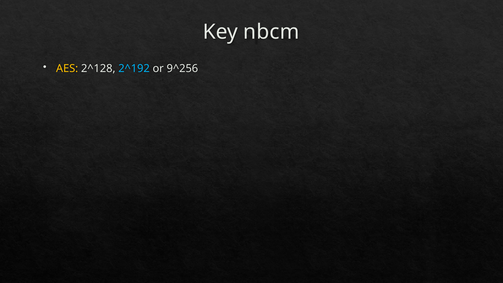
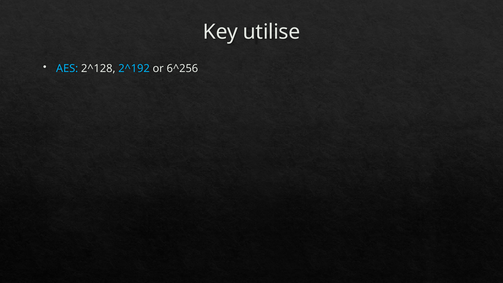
nbcm: nbcm -> utilise (272, 32)
AES colour: yellow -> light blue (67, 68)
9^256: 9^256 -> 6^256 (182, 68)
